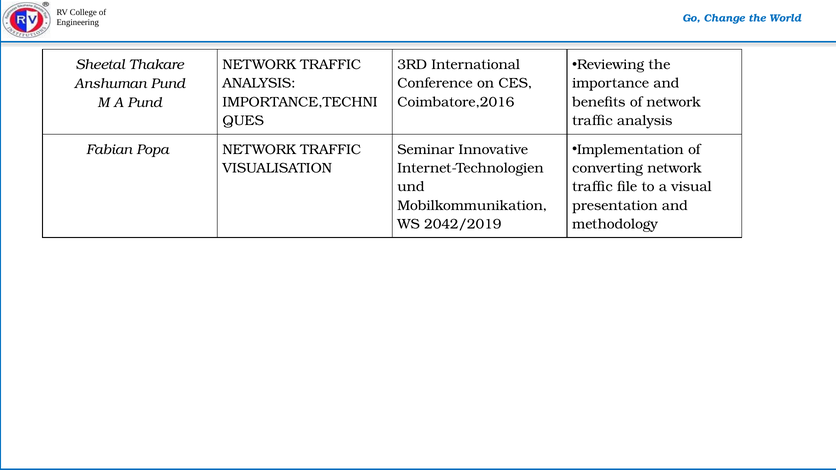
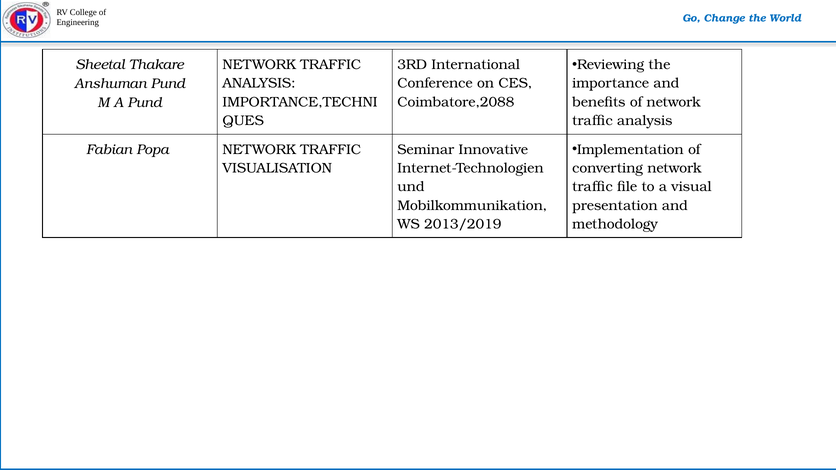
Coimbatore,2016: Coimbatore,2016 -> Coimbatore,2088 (456, 102)
2042/2019: 2042/2019 -> 2013/2019 (463, 224)
